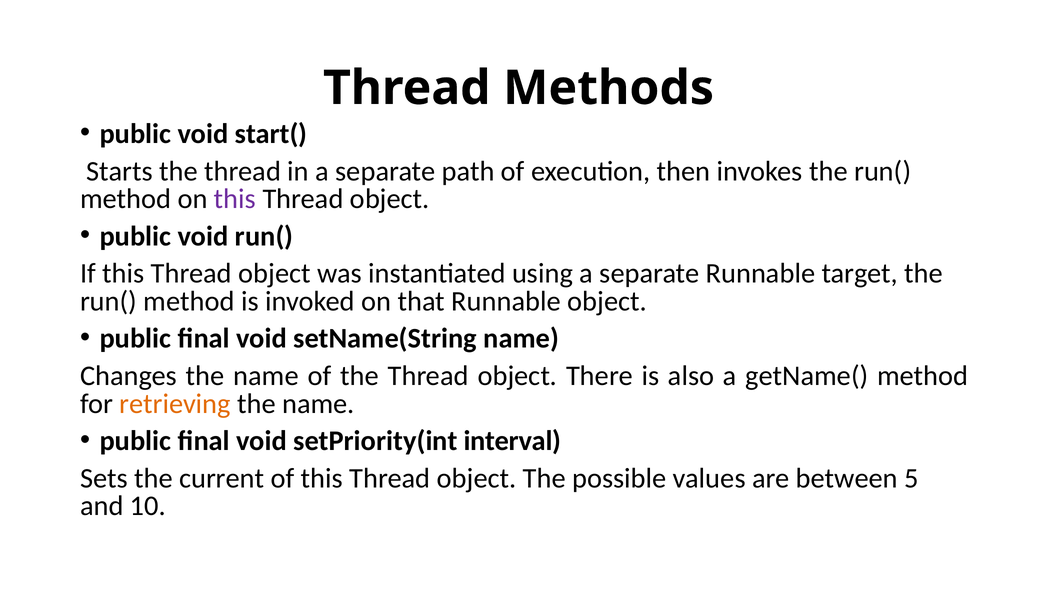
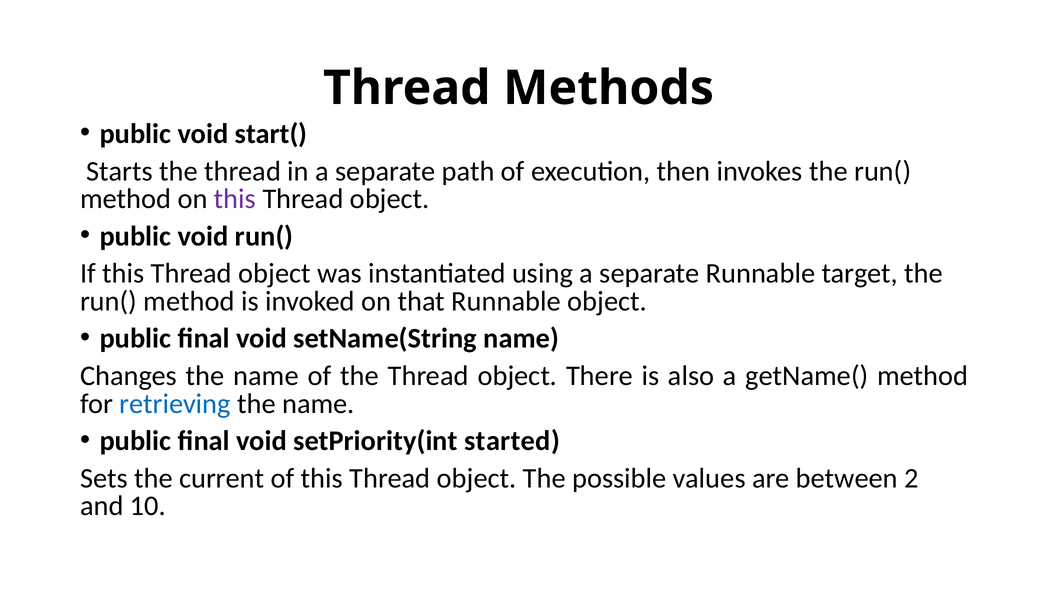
retrieving colour: orange -> blue (175, 404)
interval: interval -> started (512, 442)
5: 5 -> 2 (911, 479)
